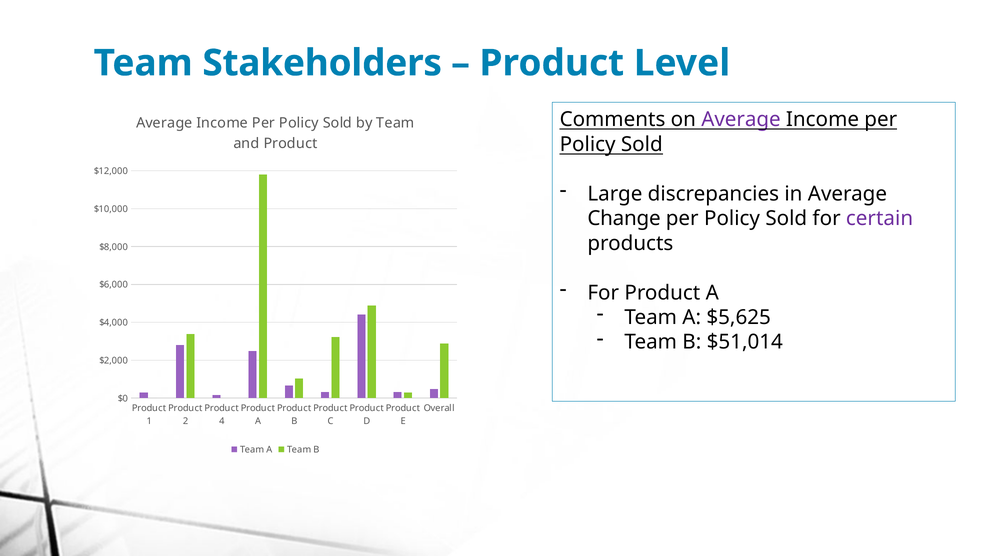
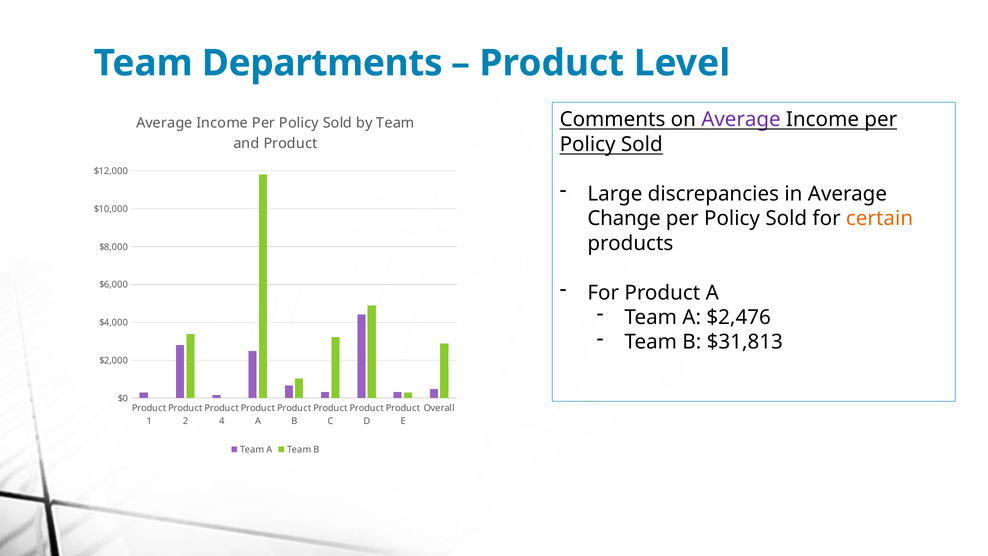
Stakeholders: Stakeholders -> Departments (322, 63)
certain colour: purple -> orange (880, 219)
$5,625: $5,625 -> $2,476 (739, 317)
$51,014: $51,014 -> $31,813 (745, 342)
